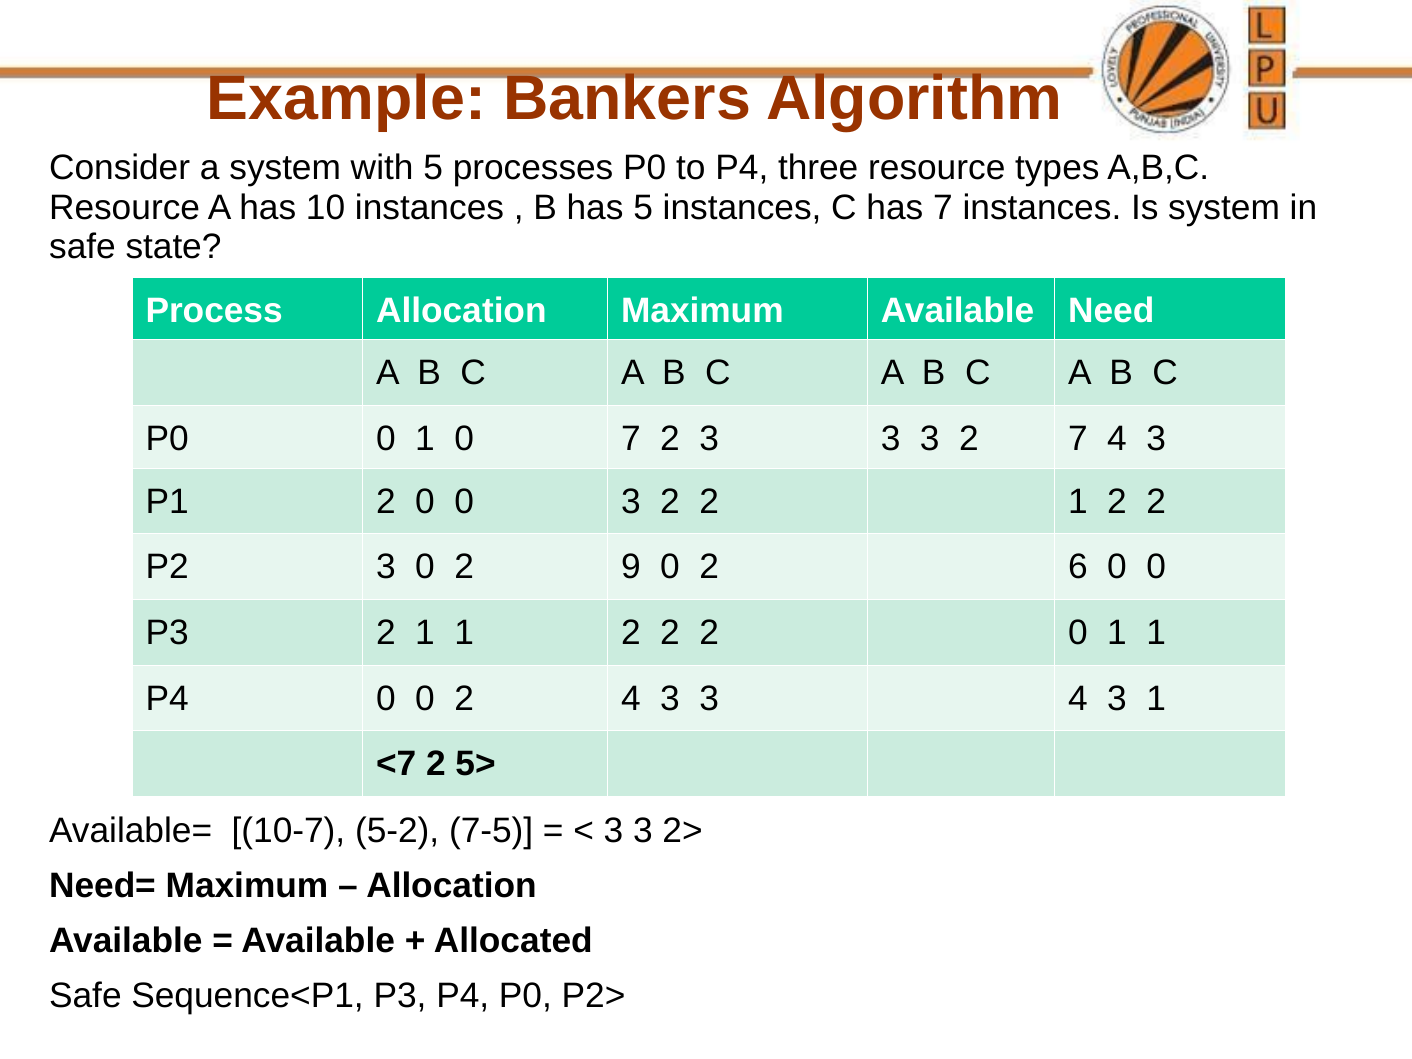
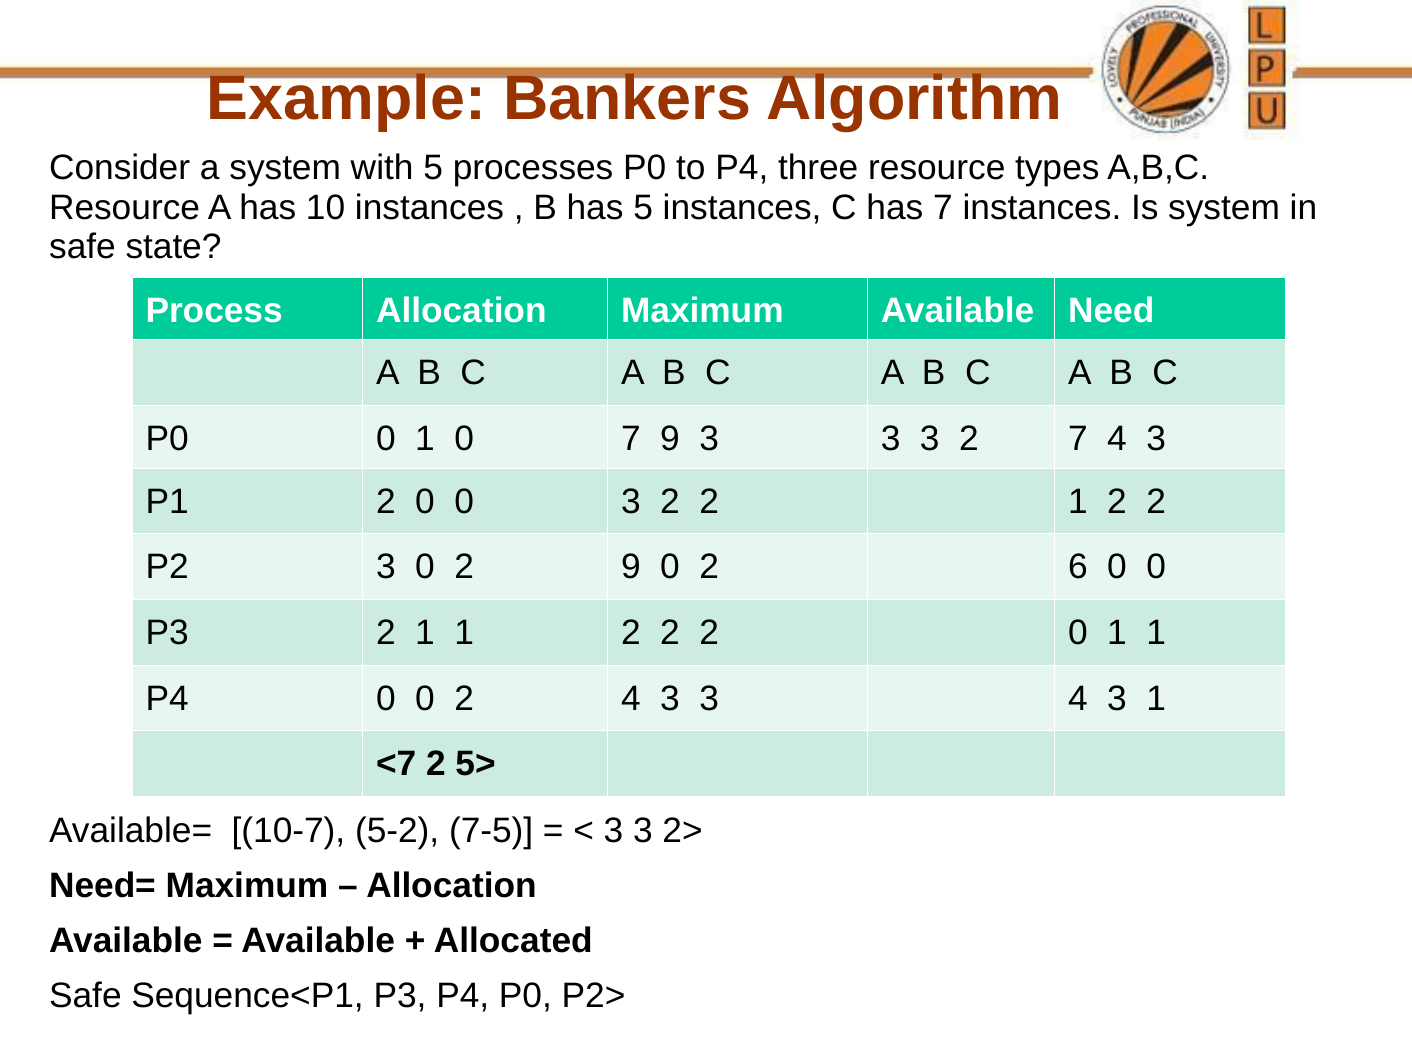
7 2: 2 -> 9 (670, 439)
